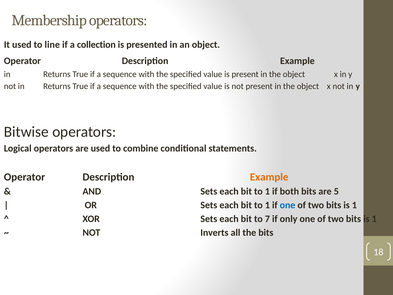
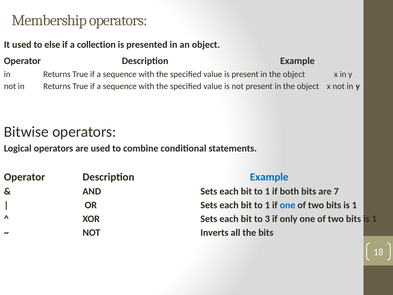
line: line -> else (52, 45)
Example colour: orange -> blue (269, 177)
5: 5 -> 7 (336, 191)
7: 7 -> 3 (267, 219)
